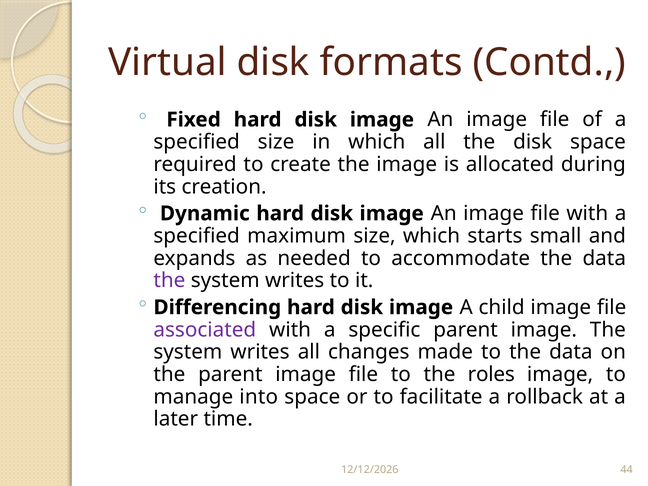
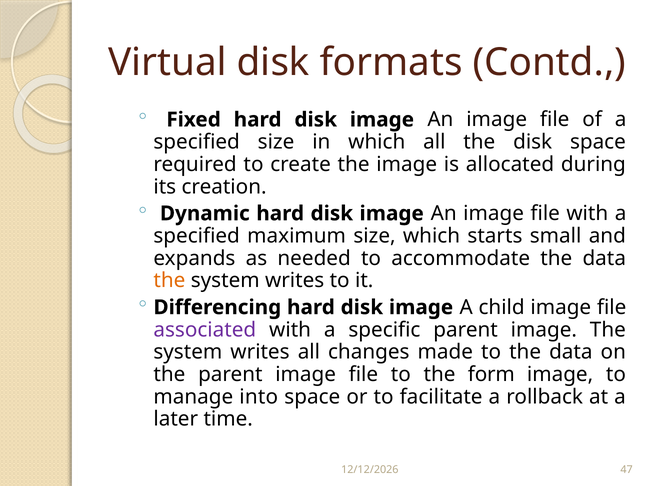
the colour: purple -> orange (169, 281)
roles: roles -> form (491, 374)
44: 44 -> 47 (627, 470)
